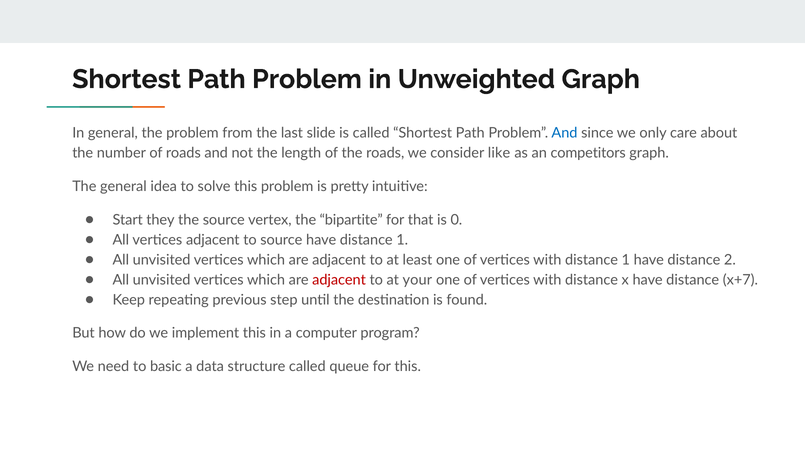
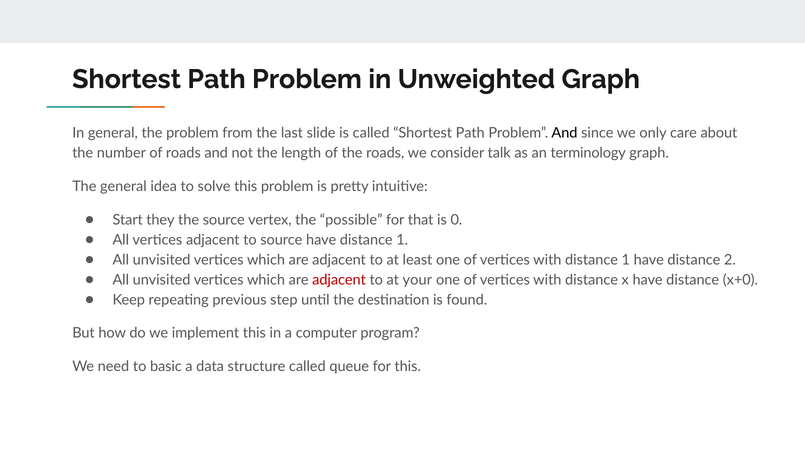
And colour: blue -> black (564, 133)
like: like -> talk (499, 153)
competitors: competitors -> terminology (588, 153)
bipartite: bipartite -> possible (351, 220)
x+7: x+7 -> x+0 (740, 280)
